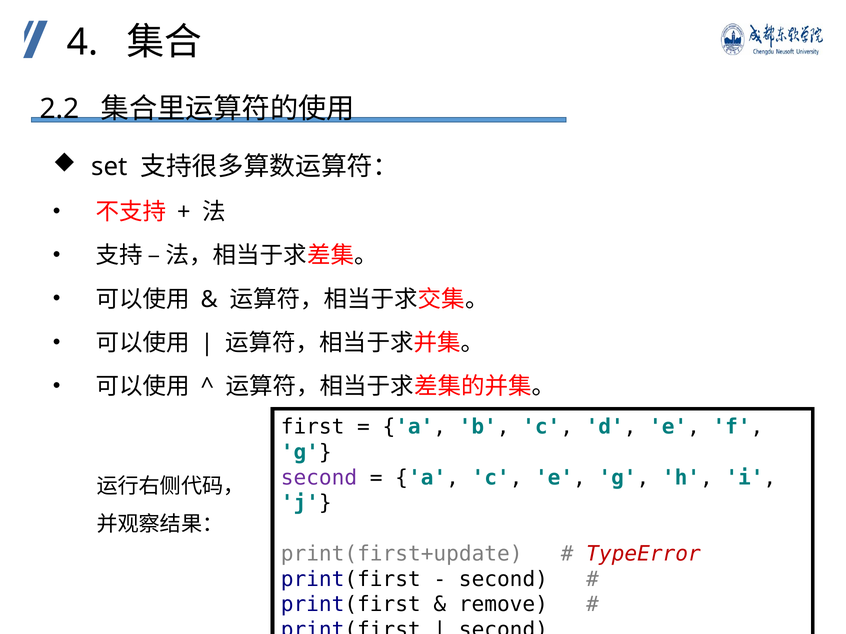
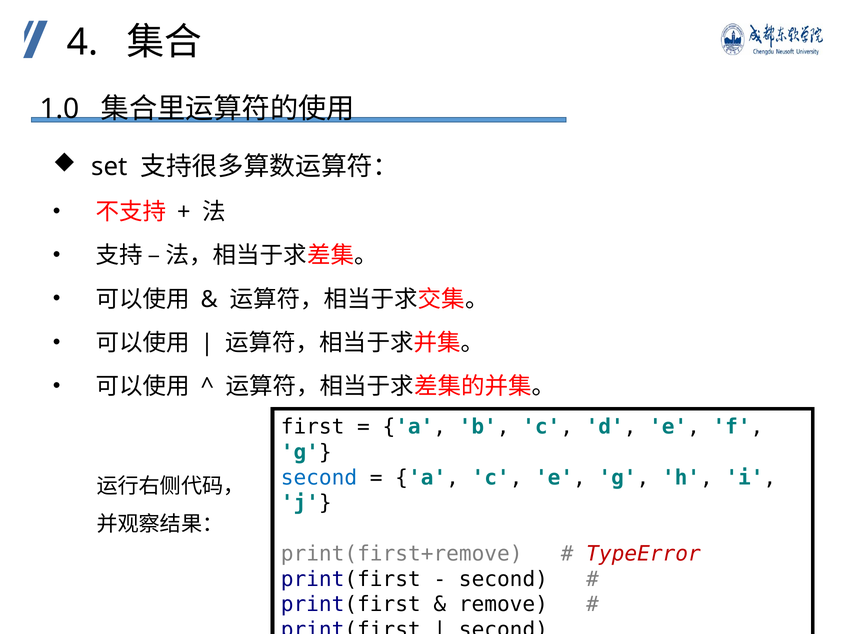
2.2: 2.2 -> 1.0 (60, 109)
second colour: purple -> blue (319, 478)
print(first+update: print(first+update -> print(first+remove (402, 554)
